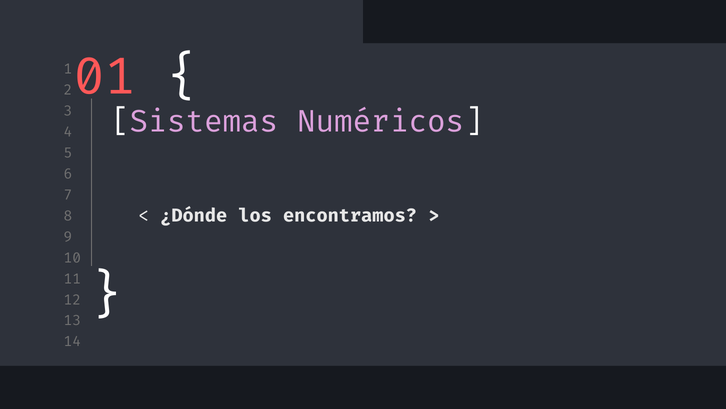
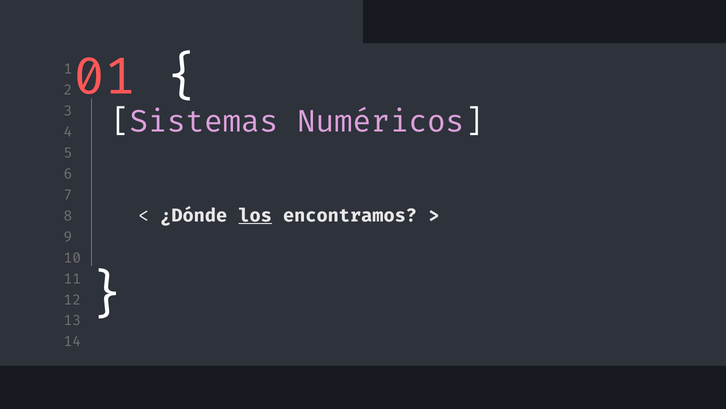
los underline: none -> present (255, 215)
